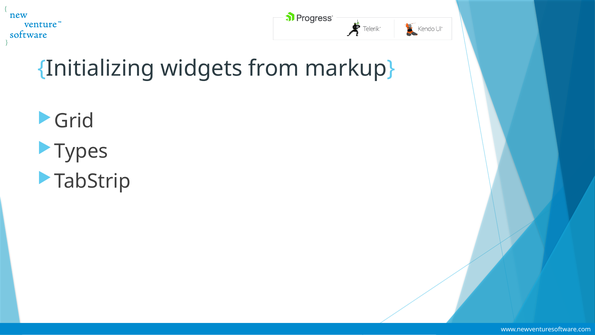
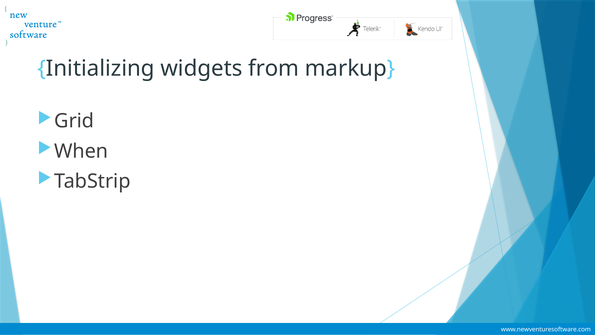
Types: Types -> When (81, 151)
